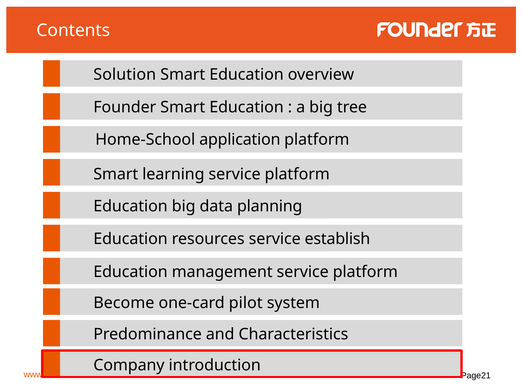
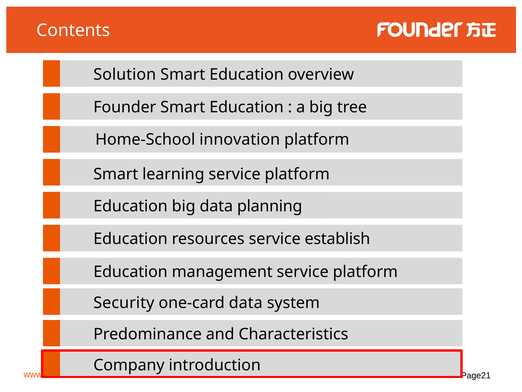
application: application -> innovation (240, 139)
Become: Become -> Security (124, 303)
one-card pilot: pilot -> data (246, 303)
